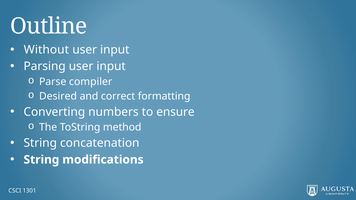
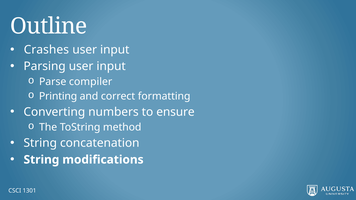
Without: Without -> Crashes (46, 50)
Desired: Desired -> Printing (58, 96)
